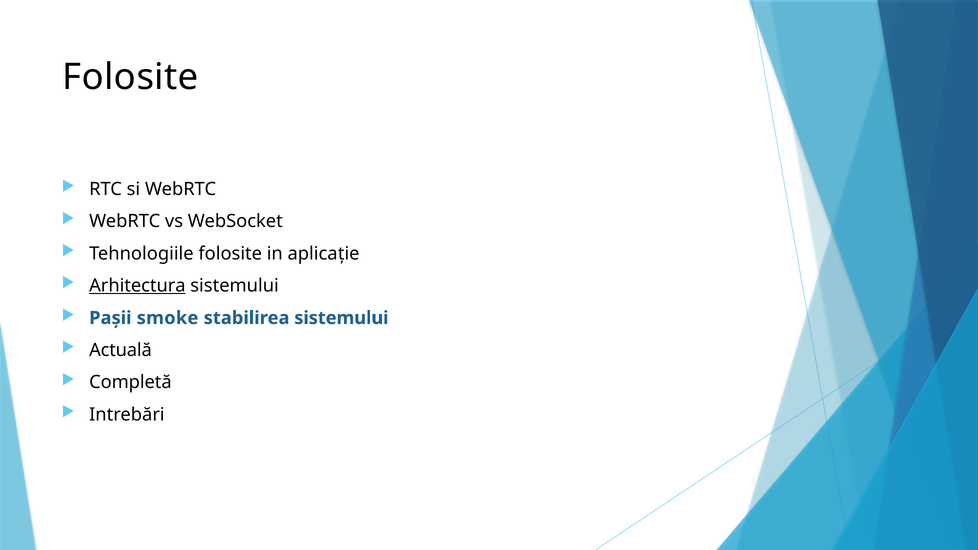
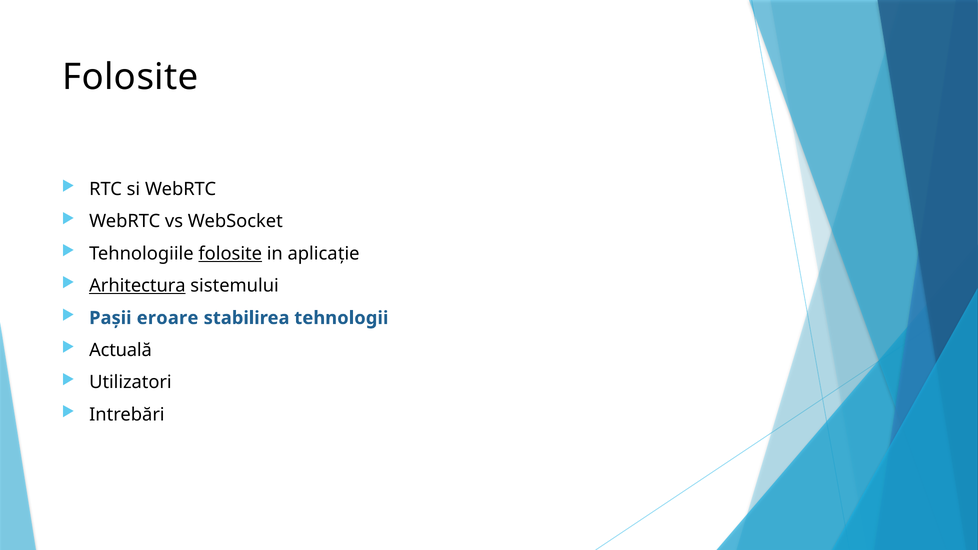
folosite underline: none -> present (230, 254)
smoke: smoke -> eroare (168, 318)
stabilirea sistemului: sistemului -> tehnologii (341, 318)
Completă: Completă -> Utilizatori (130, 382)
